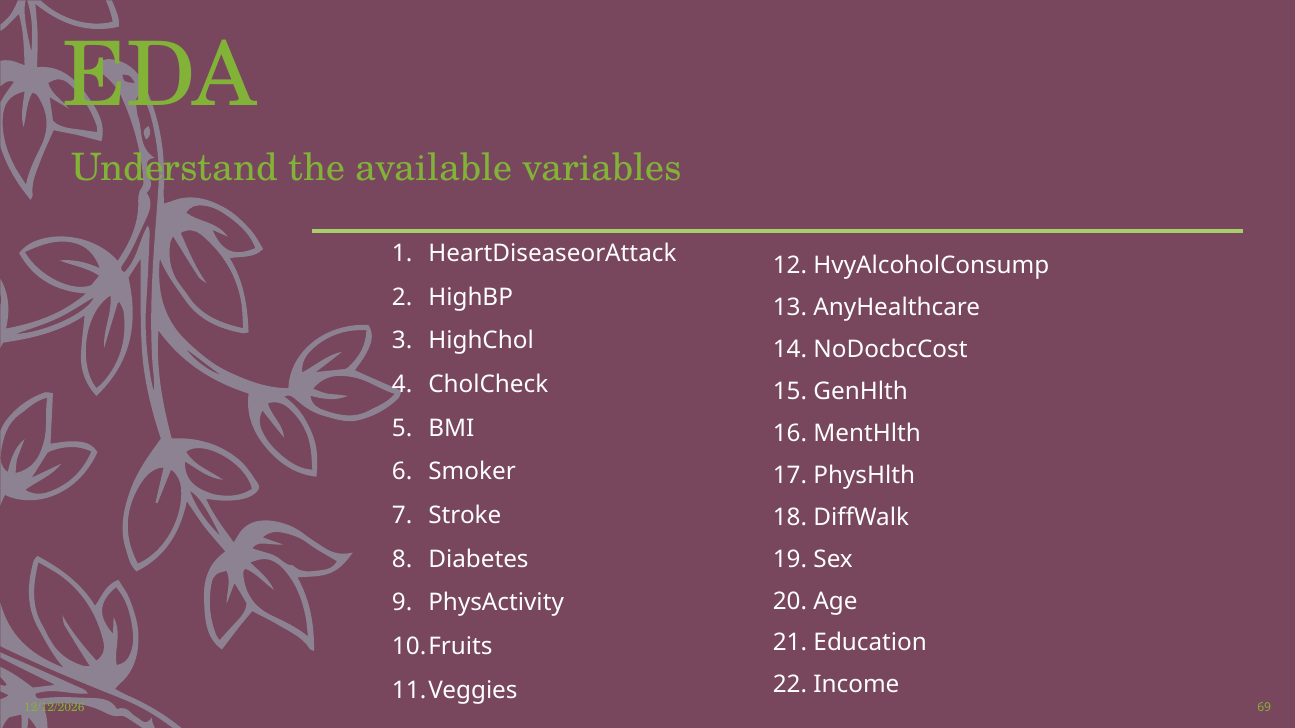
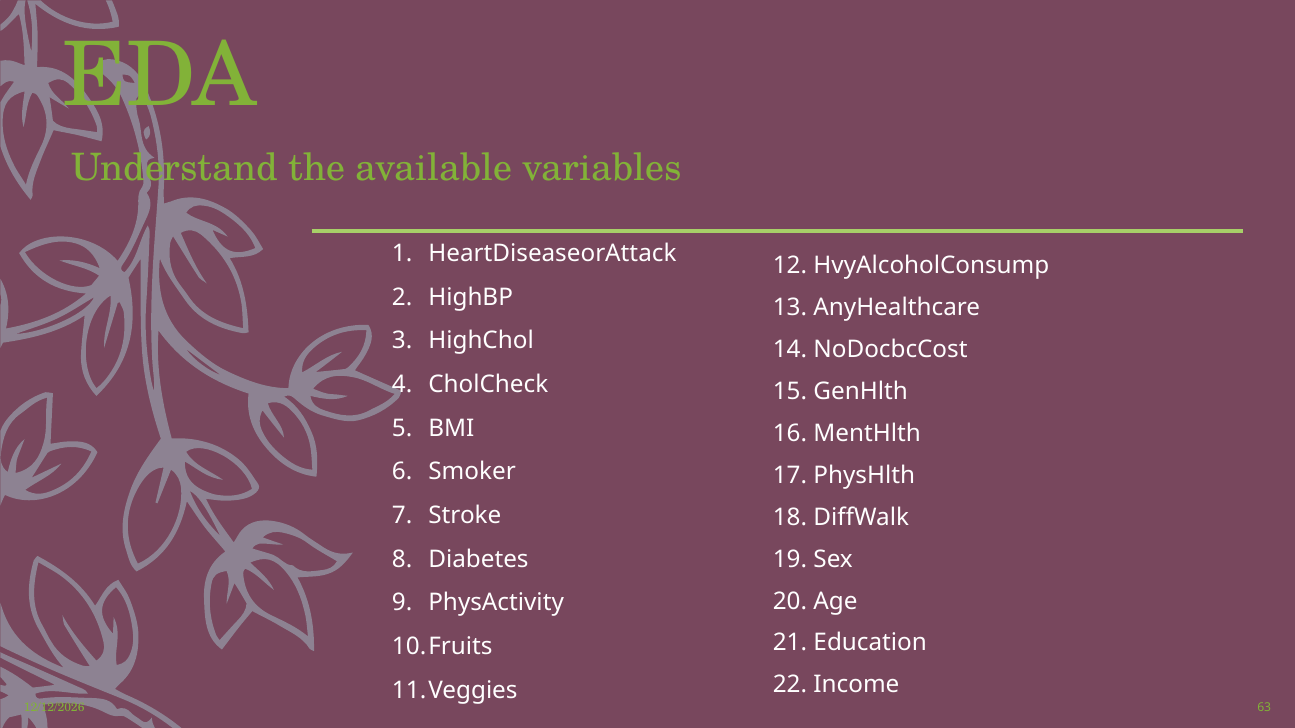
69: 69 -> 63 (1264, 708)
